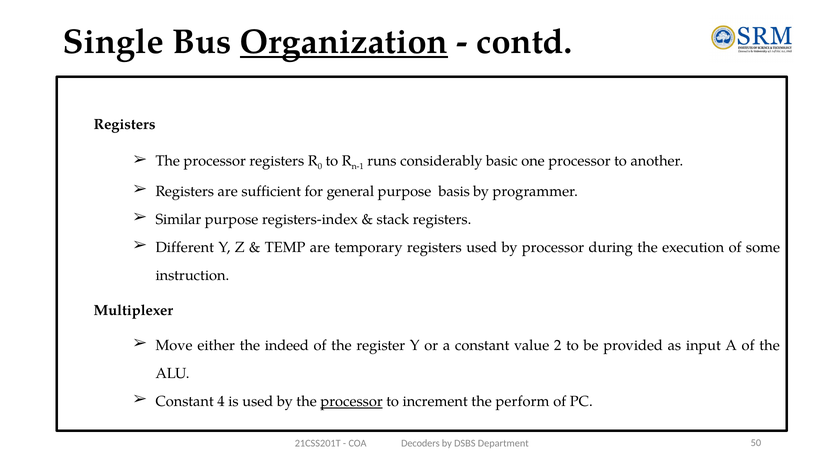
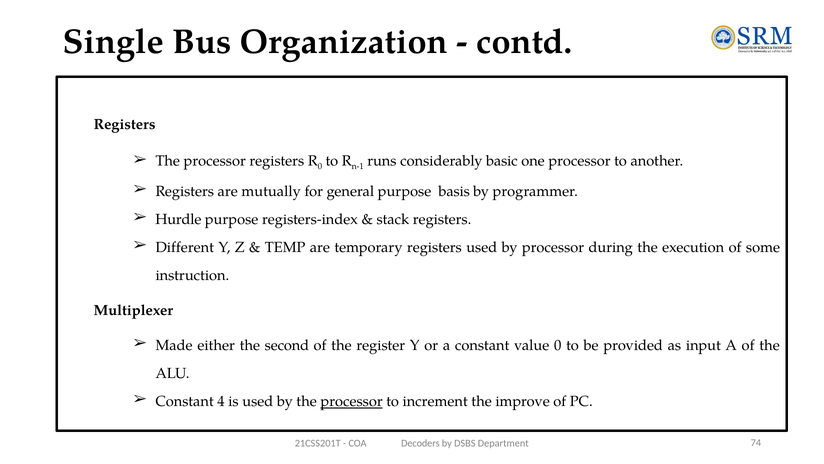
Organization underline: present -> none (344, 42)
sufficient: sufficient -> mutually (271, 191)
Similar: Similar -> Hurdle (178, 219)
Move: Move -> Made (174, 345)
indeed: indeed -> second (287, 345)
value 2: 2 -> 0 (558, 345)
perform: perform -> improve (523, 401)
50: 50 -> 74 (756, 443)
